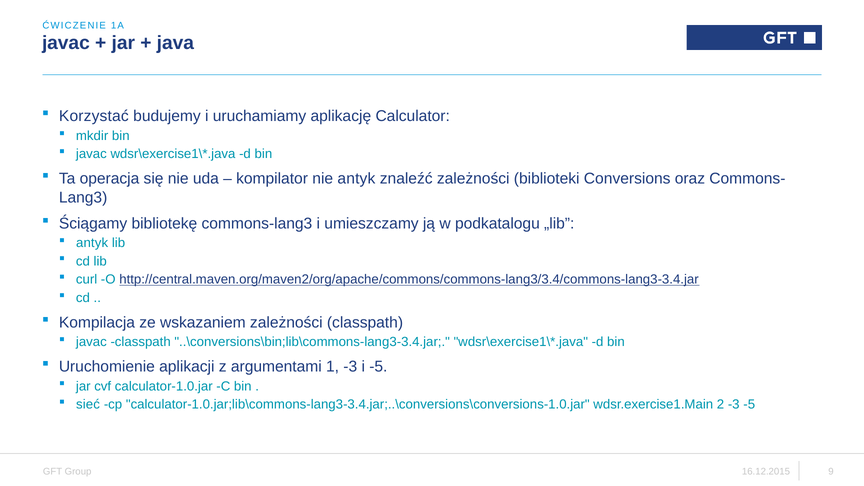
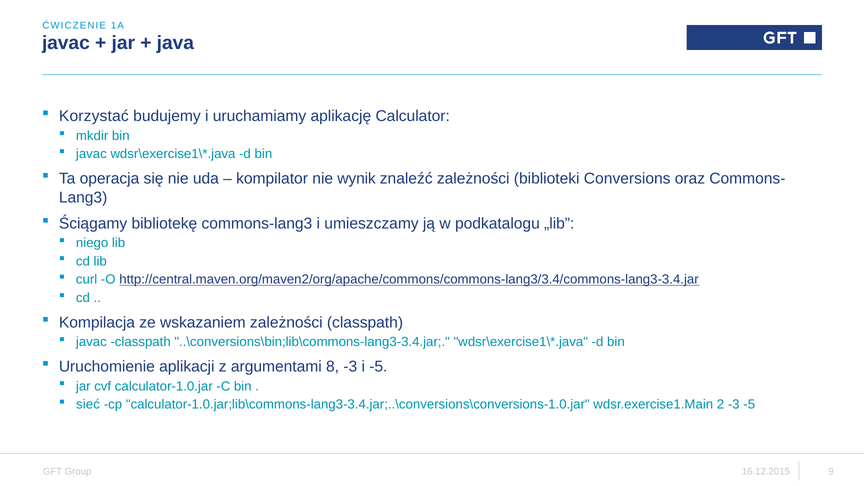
nie antyk: antyk -> wynik (357, 179)
antyk: antyk -> niego (92, 243)
1: 1 -> 8 (333, 367)
